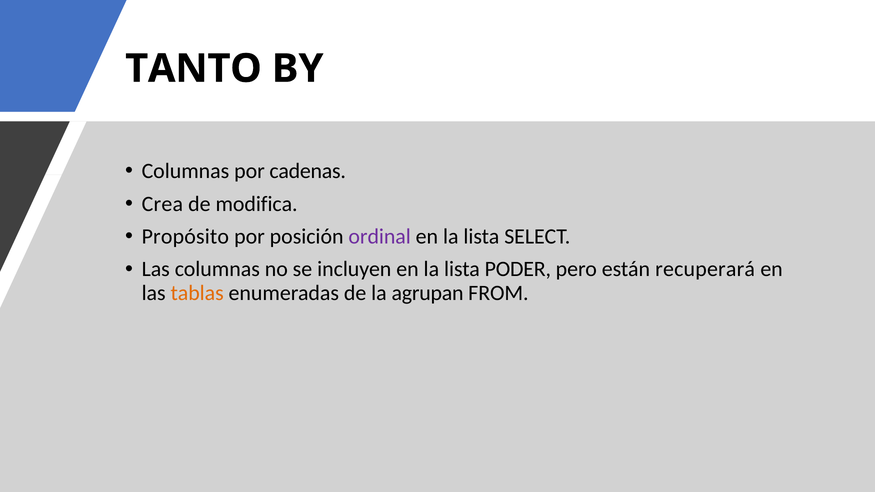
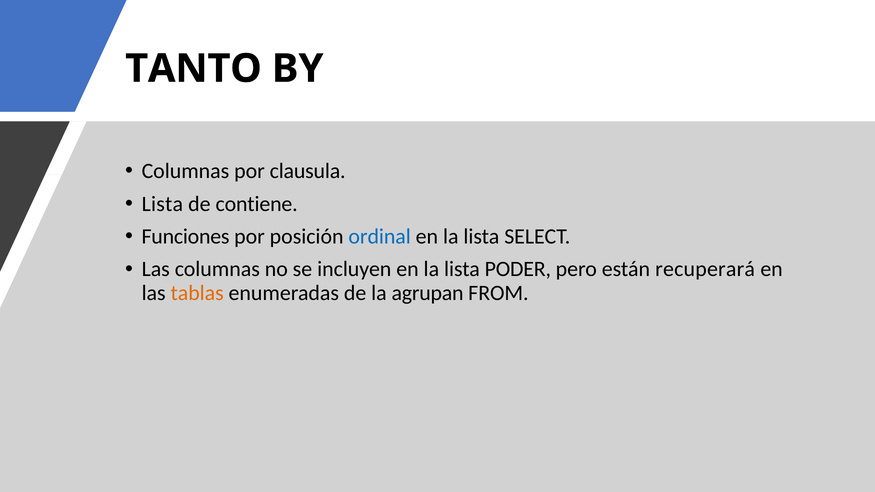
cadenas: cadenas -> clausula (308, 171)
Crea: Crea -> Lista (162, 204)
modifica: modifica -> contiene (257, 204)
Propósito: Propósito -> Funciones (186, 237)
ordinal colour: purple -> blue (380, 237)
